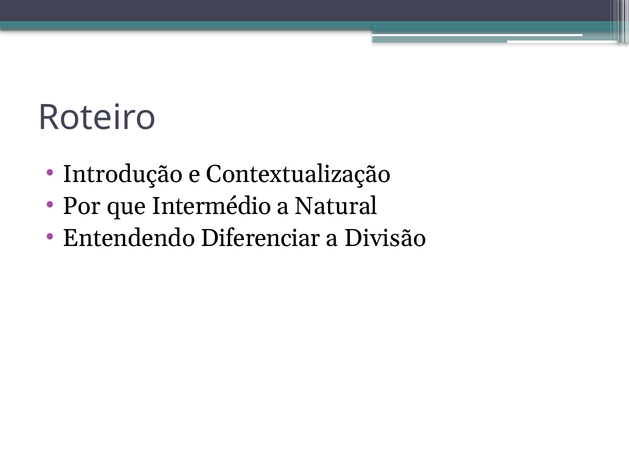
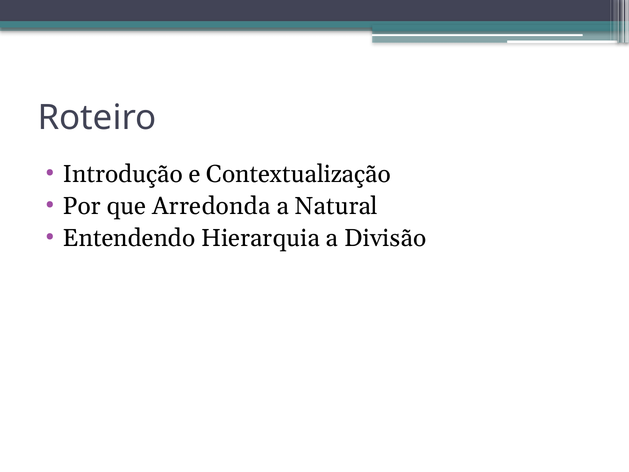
Intermédio: Intermédio -> Arredonda (211, 206)
Diferenciar: Diferenciar -> Hierarquia (260, 238)
